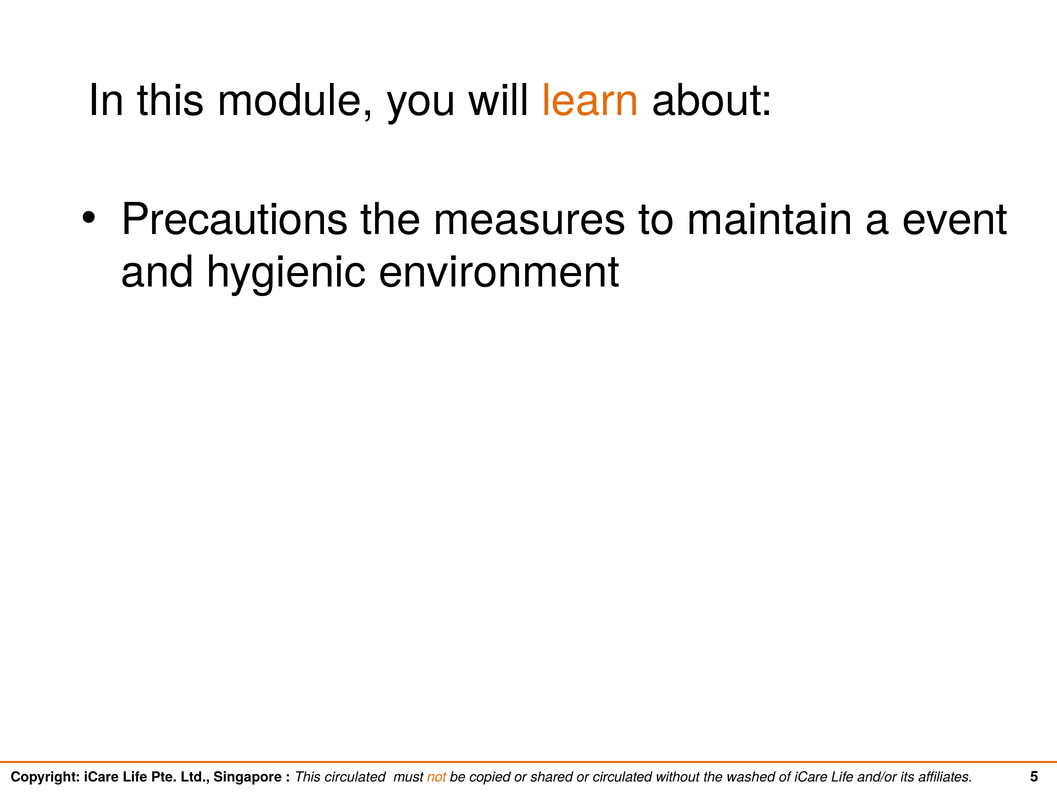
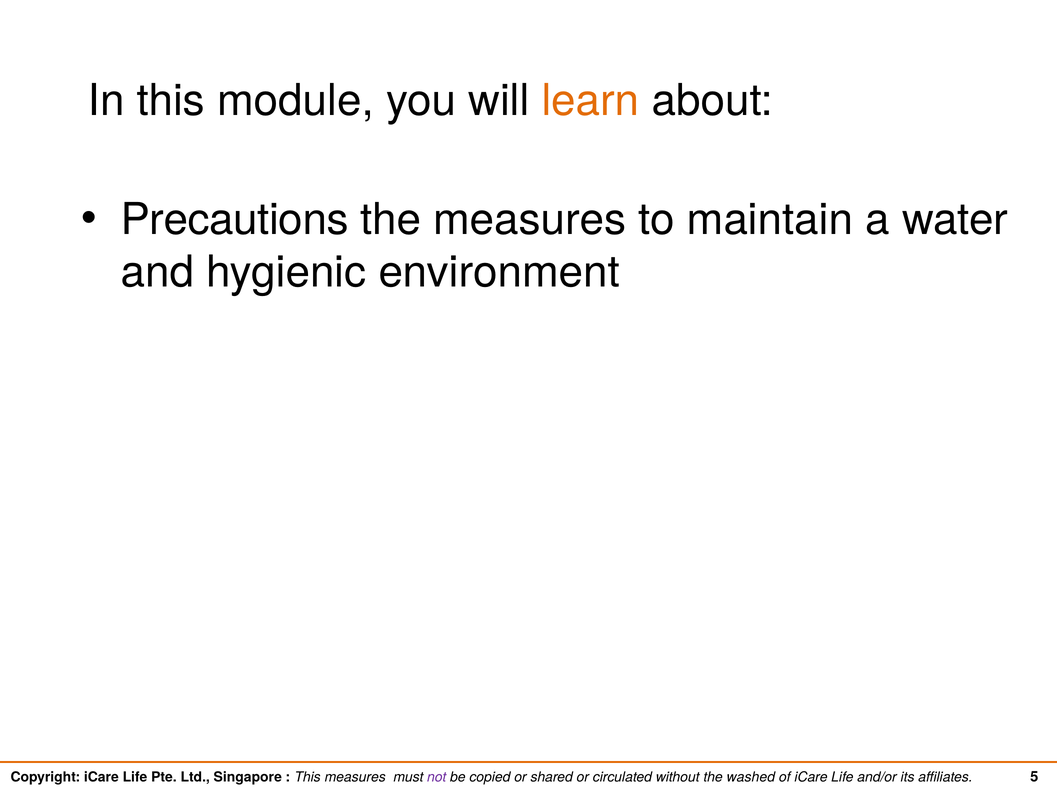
event: event -> water (955, 220)
This circulated: circulated -> measures (355, 778)
not colour: orange -> purple (437, 778)
